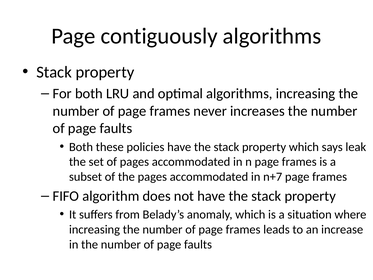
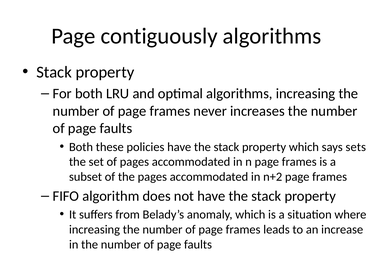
leak: leak -> sets (356, 147)
n+7: n+7 -> n+2 (273, 177)
